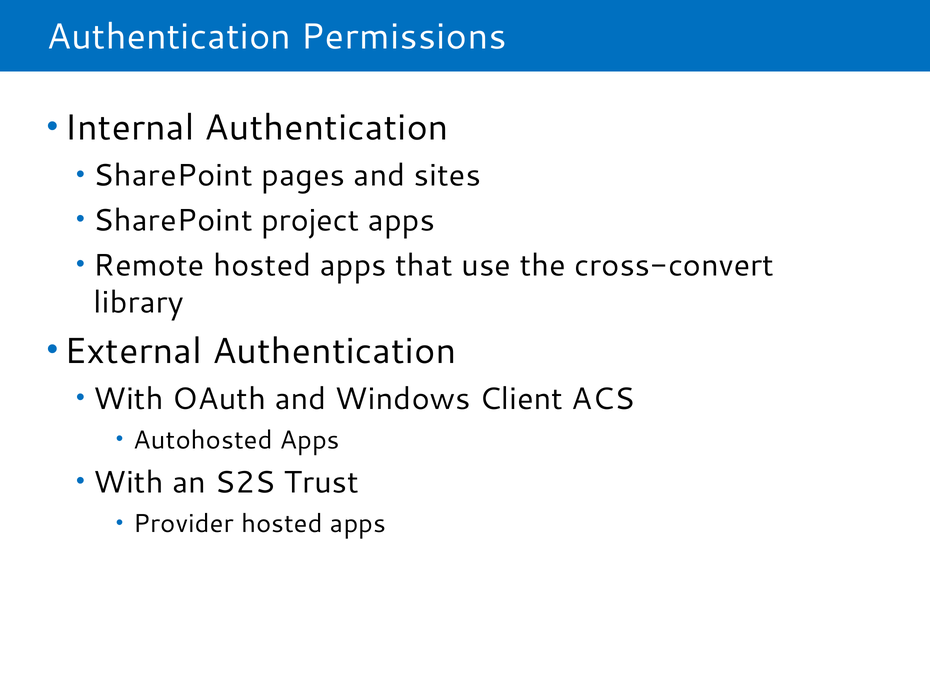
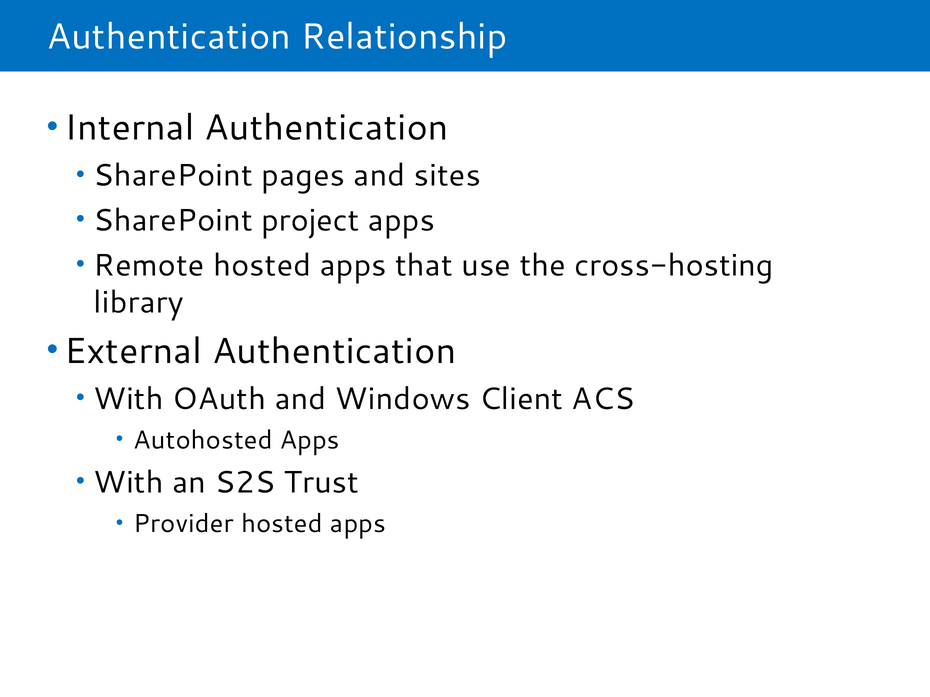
Permissions: Permissions -> Relationship (404, 37)
cross-convert: cross-convert -> cross-hosting (674, 266)
